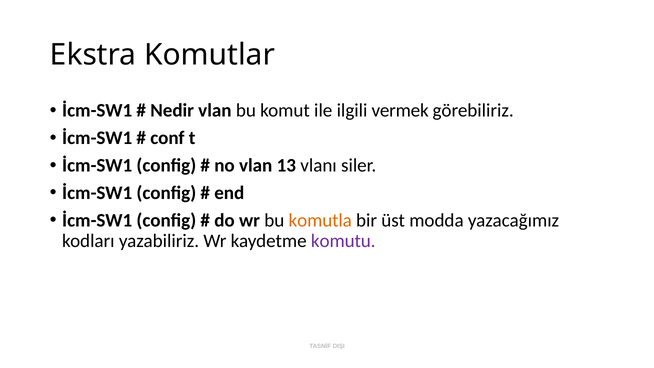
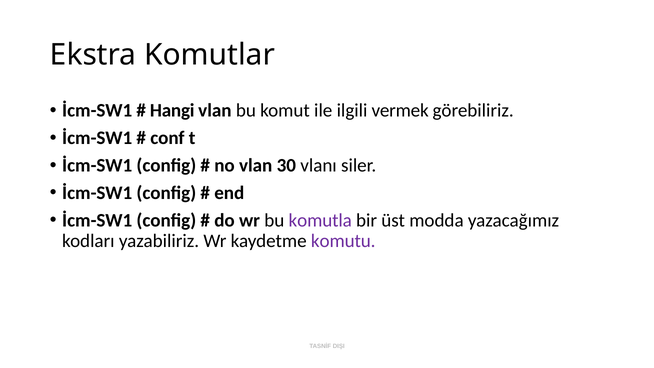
Nedir: Nedir -> Hangi (172, 111)
13: 13 -> 30 (286, 165)
komutla colour: orange -> purple (320, 220)
